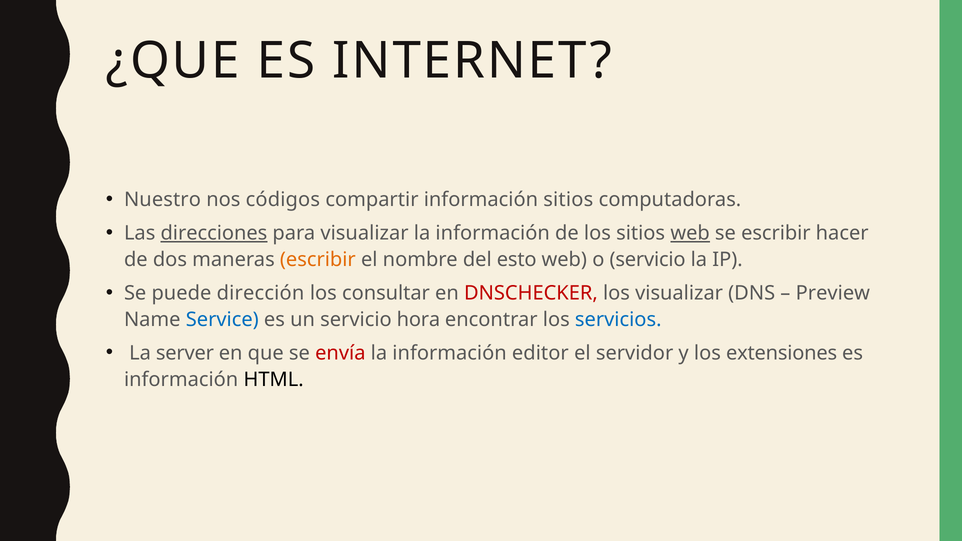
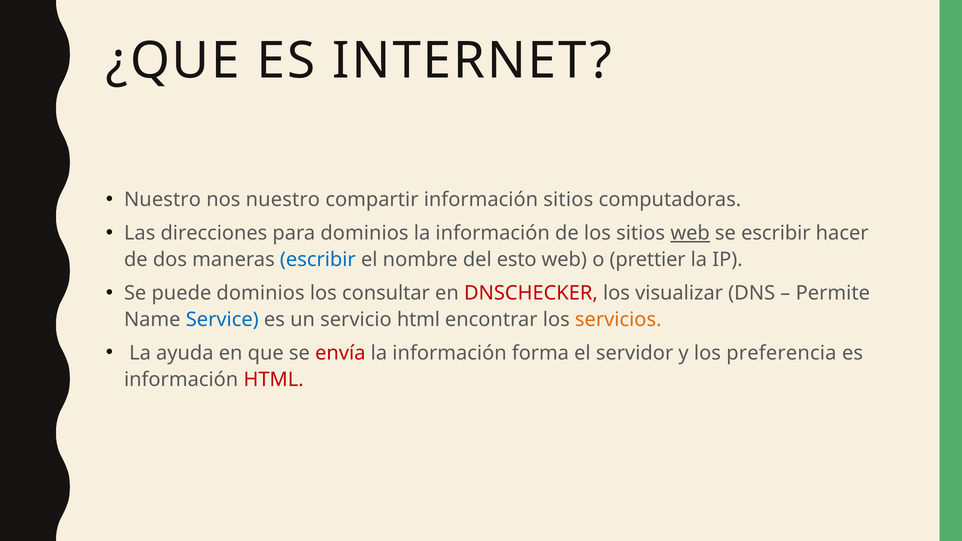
nos códigos: códigos -> nuestro (283, 200)
direcciones underline: present -> none (214, 233)
para visualizar: visualizar -> dominios (365, 233)
escribir colour: orange -> blue (318, 260)
o servicio: servicio -> prettier (648, 260)
puede dirección: dirección -> dominios (261, 293)
Preview: Preview -> Permite (833, 293)
servicio hora: hora -> html (418, 320)
servicios colour: blue -> orange (618, 320)
server: server -> ayuda (185, 353)
editor: editor -> forma (540, 353)
extensiones: extensiones -> preferencia (781, 353)
HTML colour: black -> red (274, 380)
